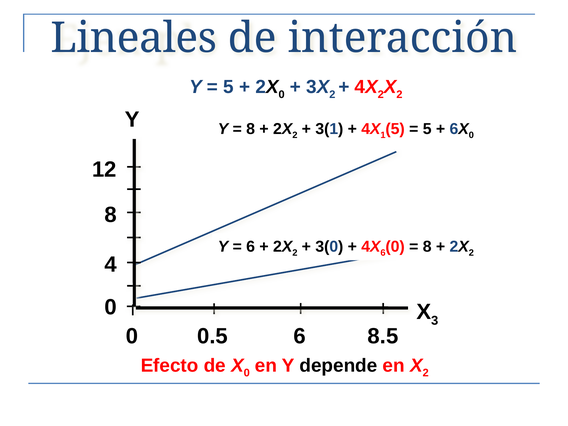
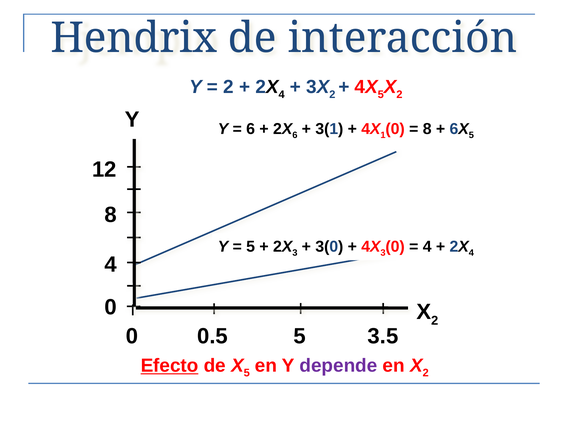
Lineales: Lineales -> Hendrix (134, 38)
5: 5 -> 2 (229, 87)
0: 0 -> 4 (282, 94)
2: 2 -> 5 (381, 94)
8: 8 -> 6 (251, 129)
2: 2 -> 6 (295, 135)
1 5: 5 -> 0 (395, 129)
5: 5 -> 8 (427, 129)
0: 0 -> 5 (471, 135)
6: 6 -> 5 (251, 247)
2: 2 -> 3 (295, 253)
6: 6 -> 3 (383, 253)
8: 8 -> 4 (427, 247)
2: 2 -> 4 (471, 253)
3: 3 -> 2 (435, 321)
0 6: 6 -> 5 (300, 336)
8.5: 8.5 -> 3.5 (383, 336)
Efecto underline: none -> present (170, 366)
0: 0 -> 5 (247, 373)
depende colour: black -> purple (338, 366)
